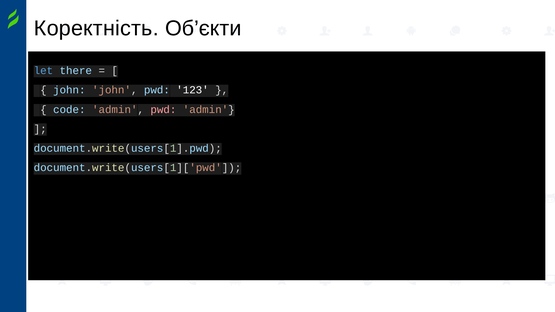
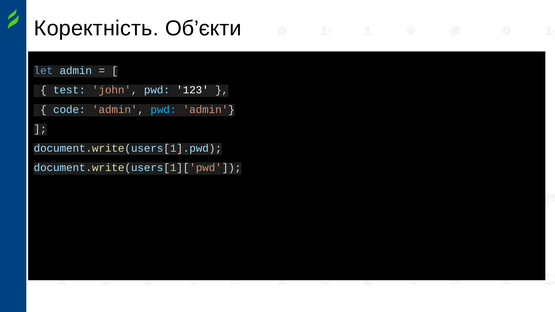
let there: there -> admin (76, 71)
john: john -> test (69, 90)
pwd colour: pink -> light blue (163, 110)
